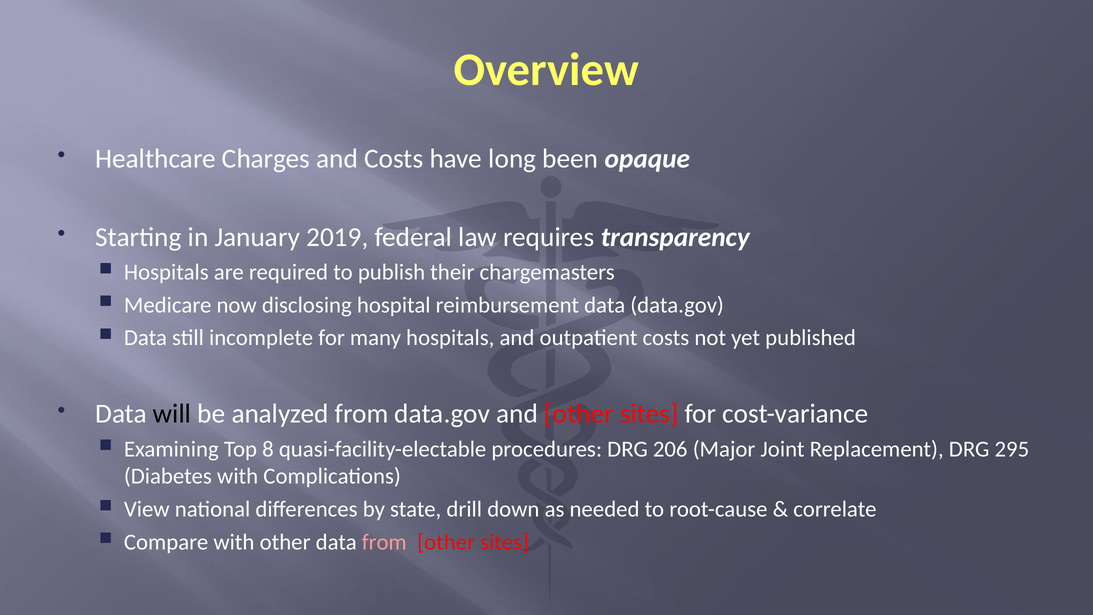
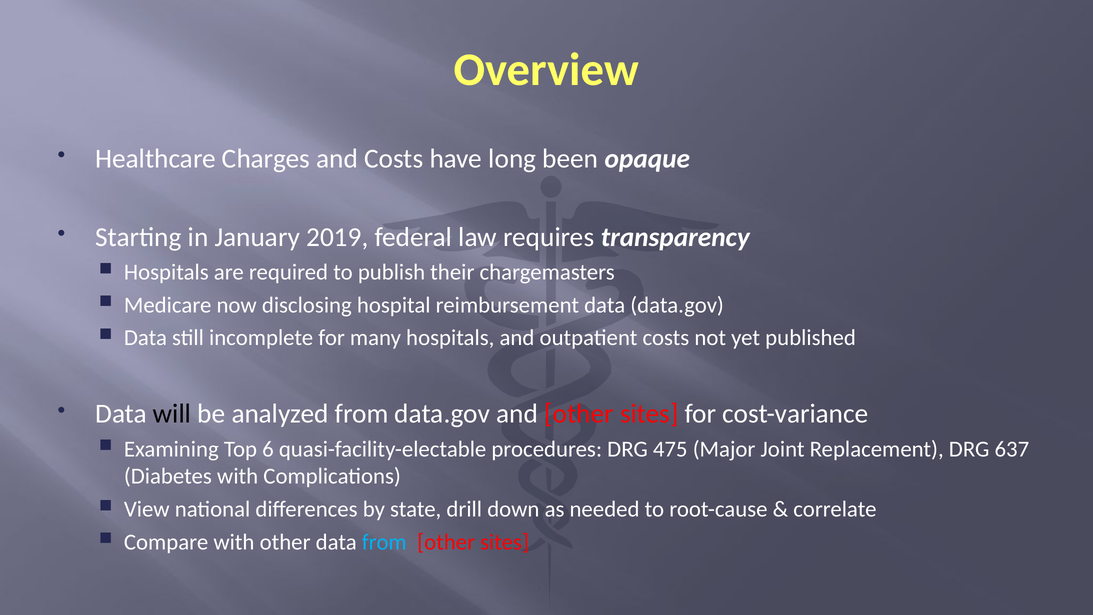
8: 8 -> 6 (268, 449)
206: 206 -> 475 (670, 449)
295: 295 -> 637 (1012, 449)
from colour: pink -> light blue (384, 542)
